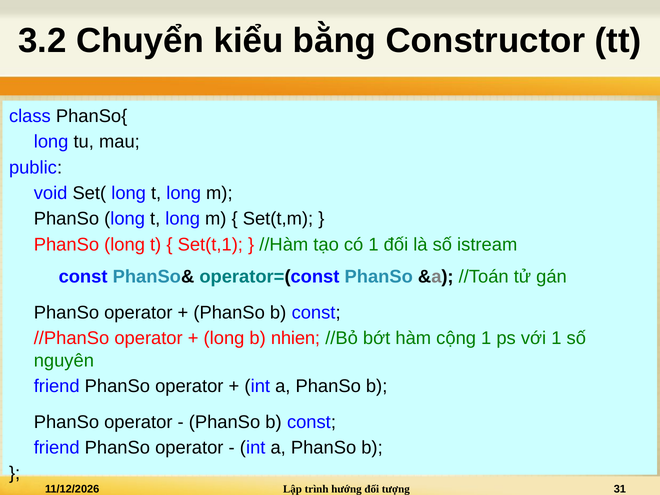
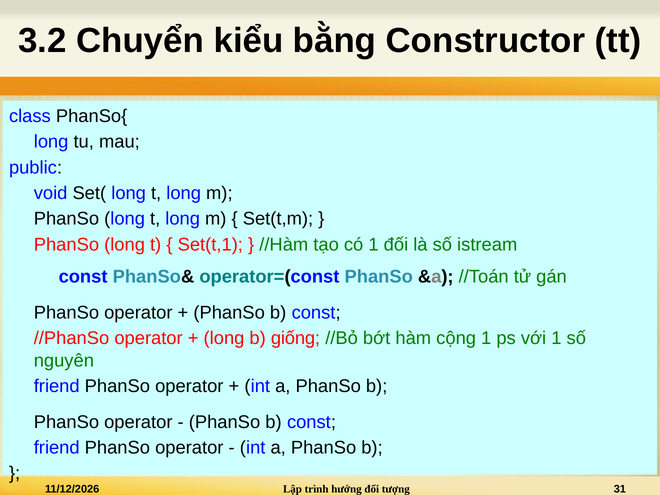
nhien: nhien -> giống (295, 338)
